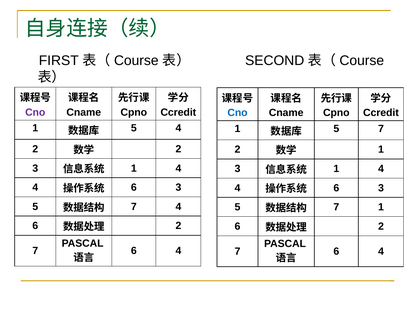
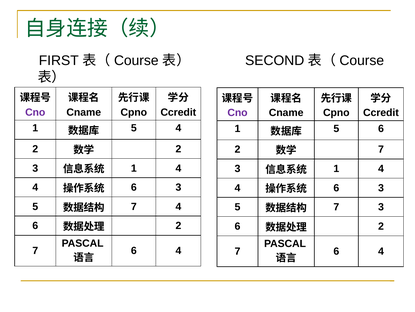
Cno colour: blue -> purple (238, 113)
5 7: 7 -> 6 (381, 128)
1: 1 -> 7 (381, 149)
1: 1 -> 3 (381, 207)
